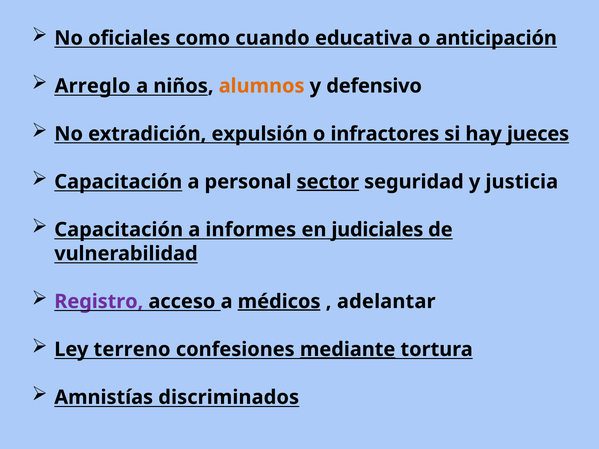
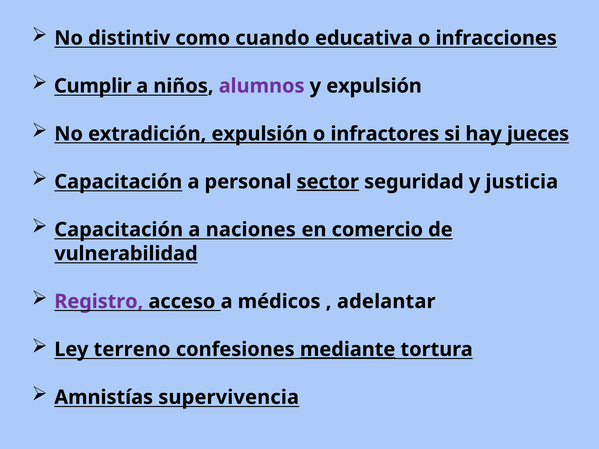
oficiales: oficiales -> distintiv (129, 38)
anticipación: anticipación -> infracciones (496, 38)
Arreglo: Arreglo -> Cumplir (93, 86)
alumnos colour: orange -> purple (262, 86)
y defensivo: defensivo -> expulsión (374, 86)
expulsión underline: none -> present (260, 134)
informes: informes -> naciones (251, 230)
judiciales: judiciales -> comercio (377, 230)
médicos underline: present -> none (279, 302)
discriminados: discriminados -> supervivencia (229, 397)
